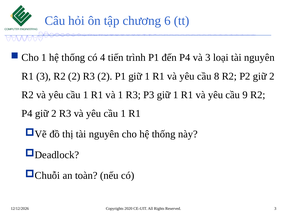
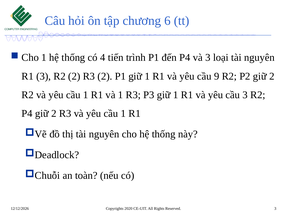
8: 8 -> 9 (217, 76)
cầu 9: 9 -> 3 (245, 95)
